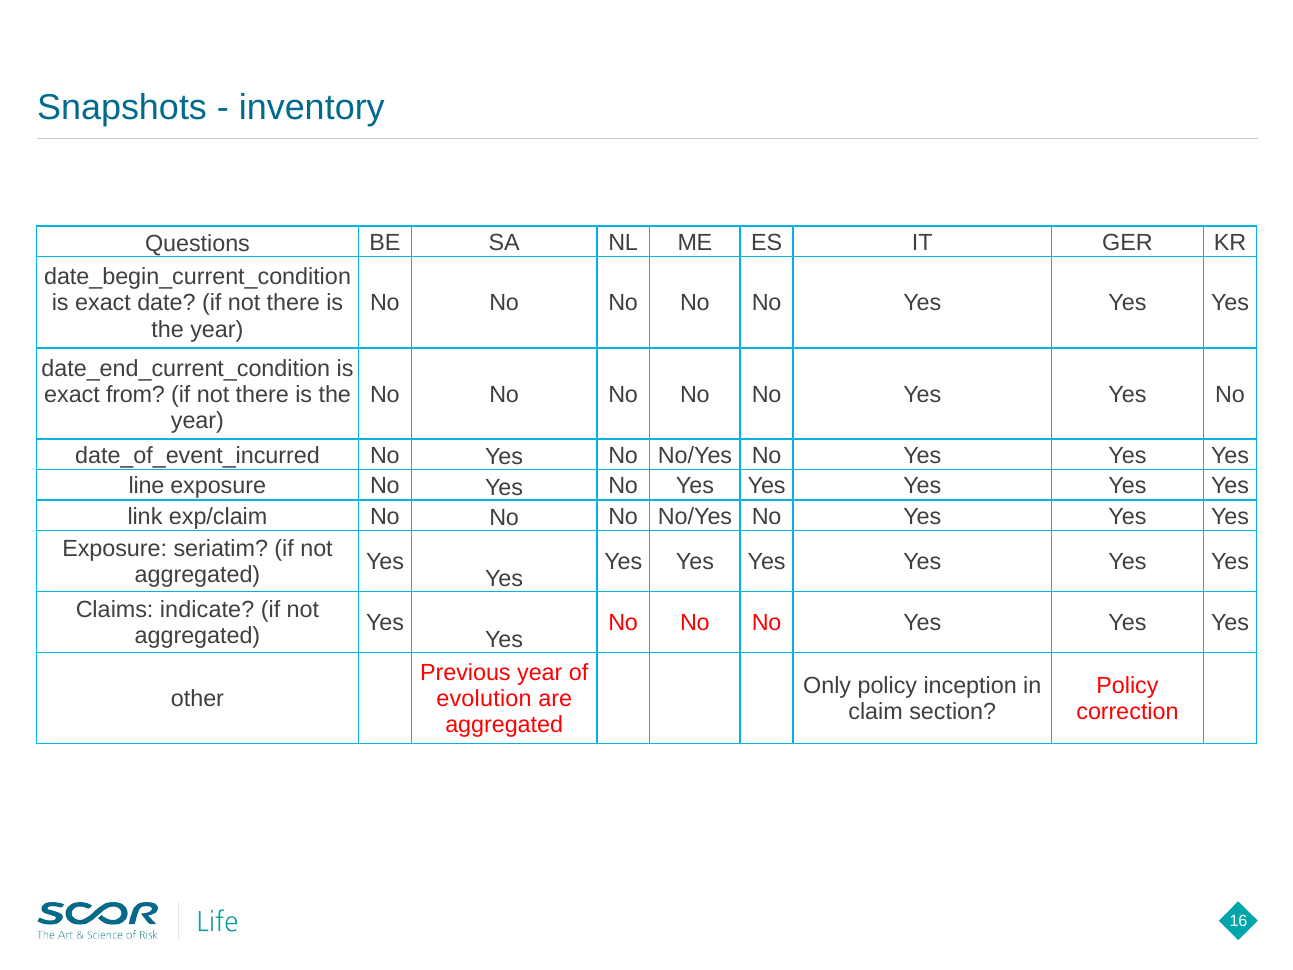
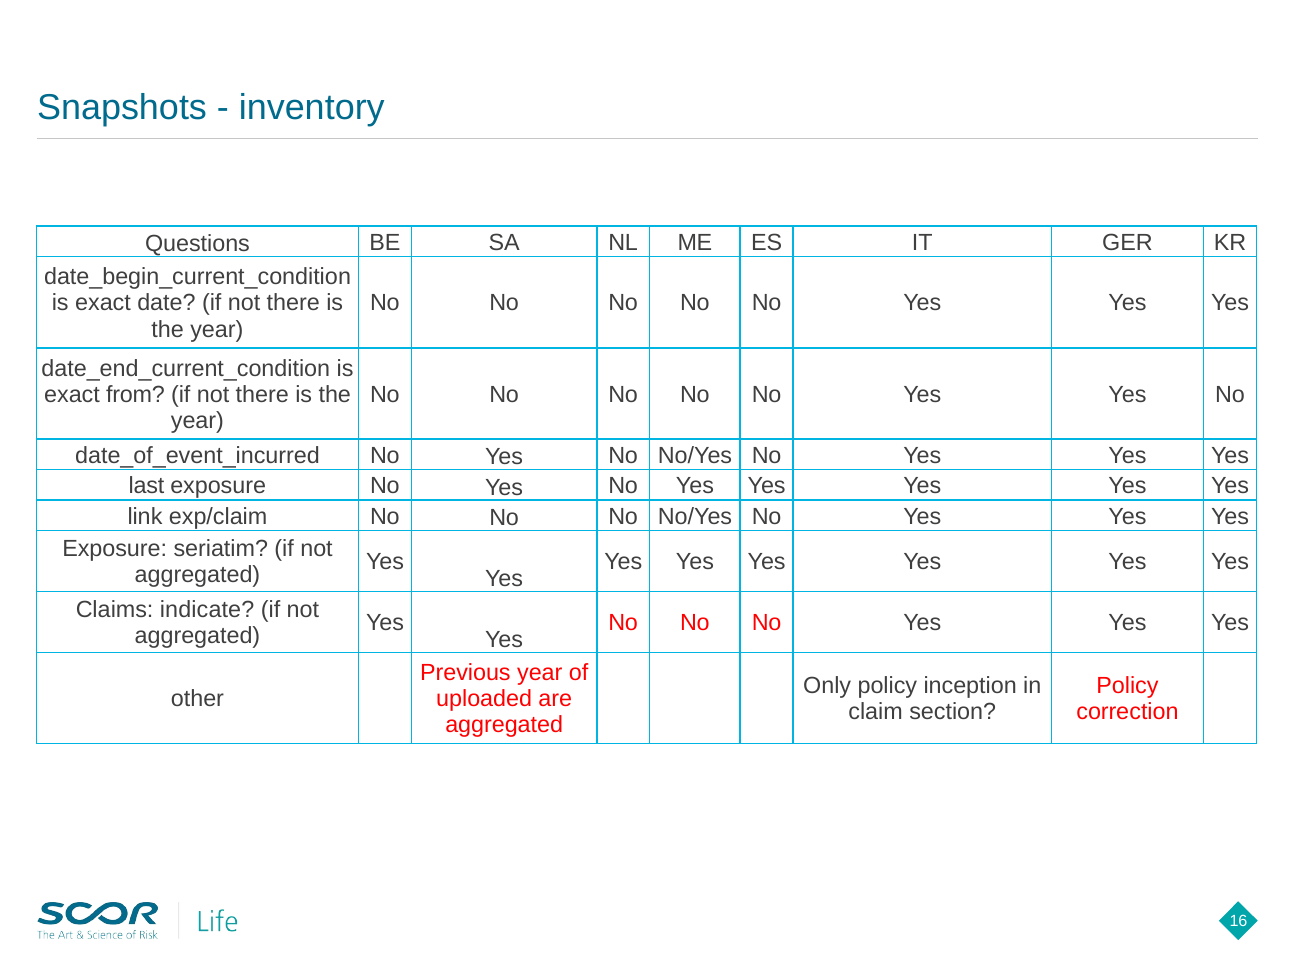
line: line -> last (146, 486)
evolution: evolution -> uploaded (484, 699)
